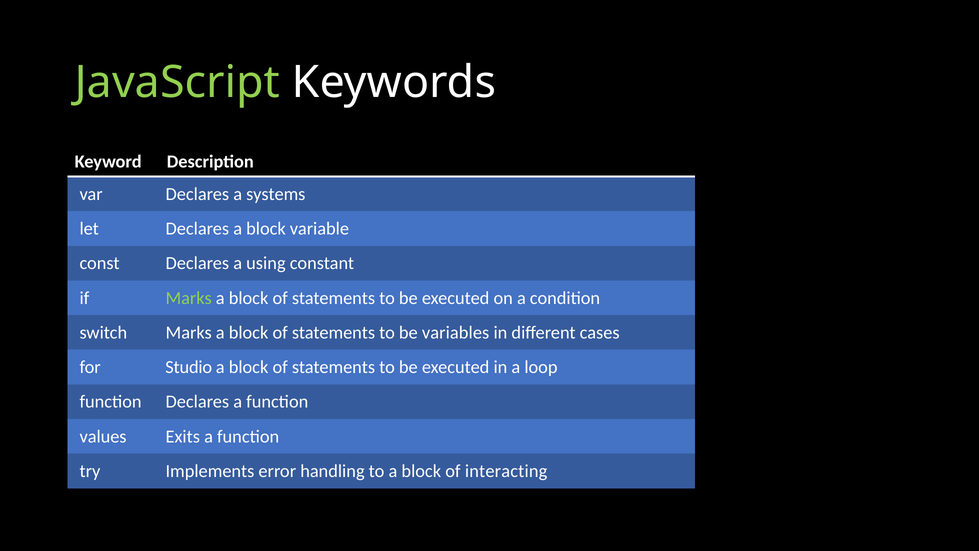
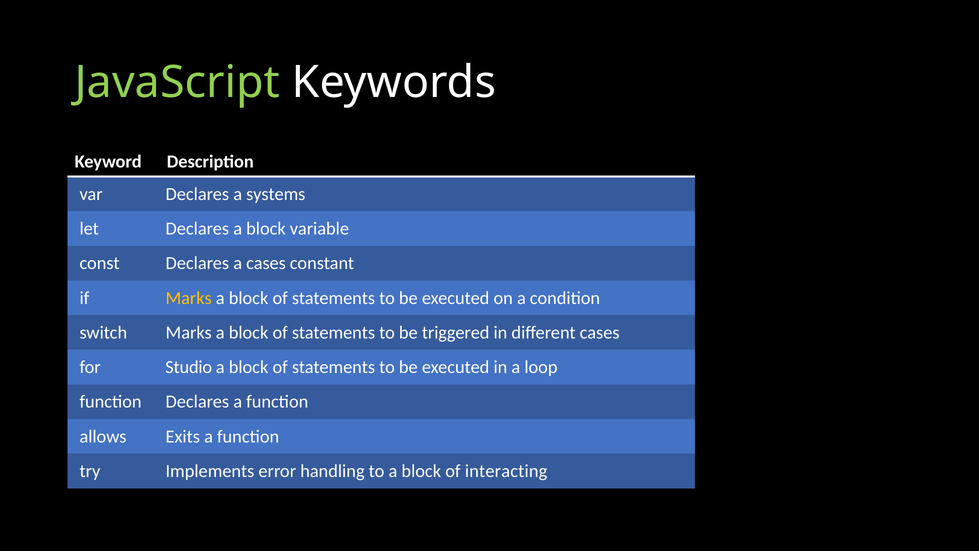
a using: using -> cases (266, 263)
Marks colour: light green -> yellow (189, 298)
variables: variables -> triggered (456, 332)
values: values -> allows (103, 436)
